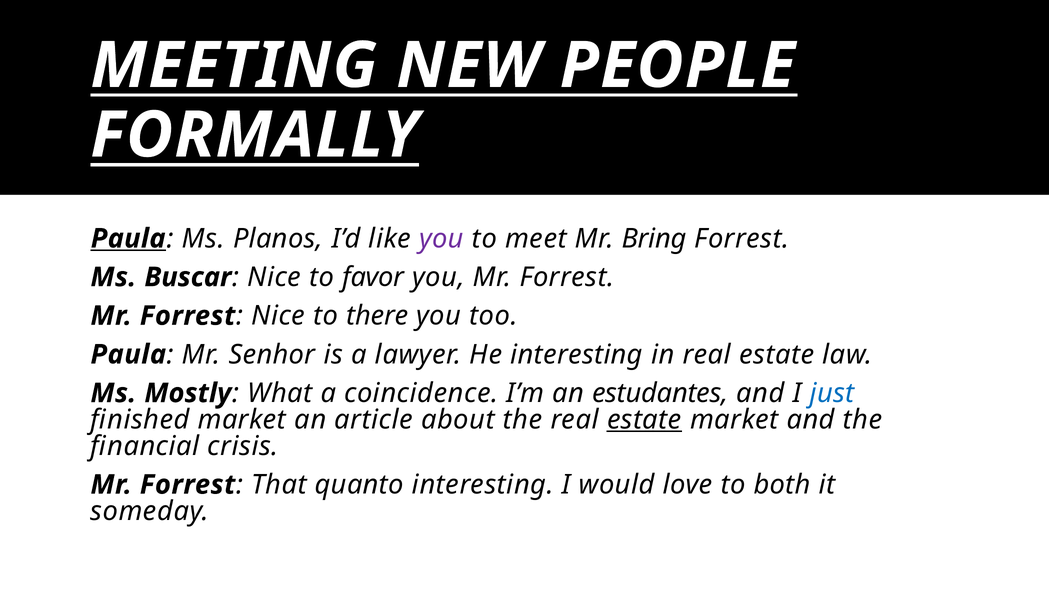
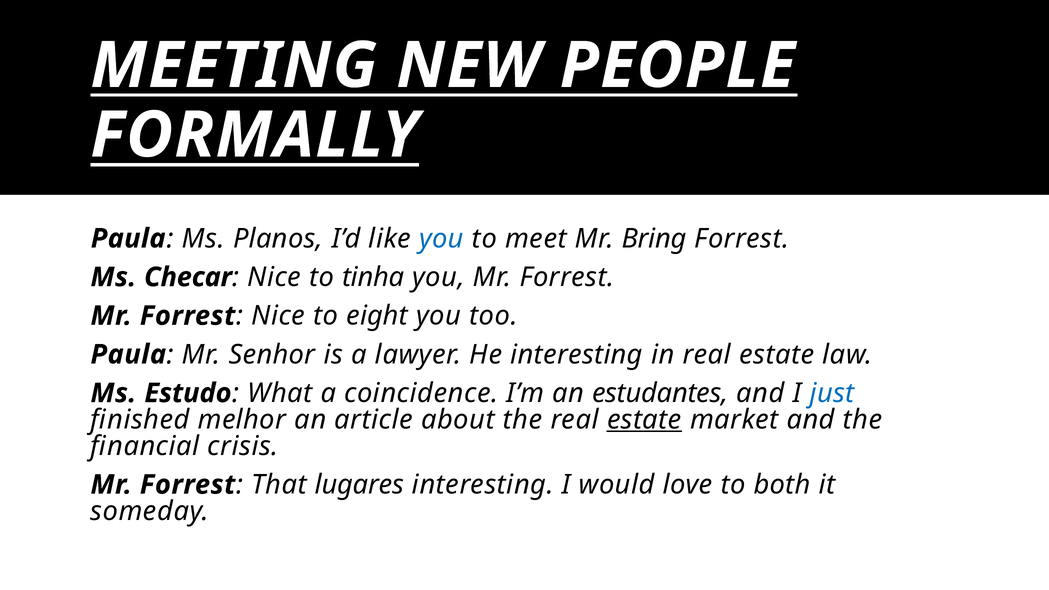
Paula underline: present -> none (128, 239)
you colour: purple -> blue (441, 239)
Buscar: Buscar -> Checar (188, 277)
favor: favor -> tinha (373, 277)
there: there -> eight (377, 316)
Mostly: Mostly -> Estudo (188, 393)
finished market: market -> melhor (242, 420)
quanto: quanto -> lugares (359, 485)
